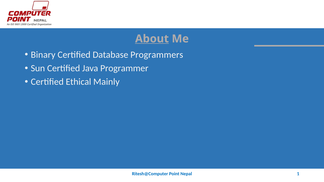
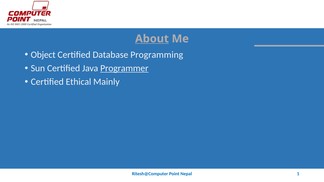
Binary: Binary -> Object (43, 55)
Programmers: Programmers -> Programming (157, 55)
Programmer underline: none -> present (124, 68)
